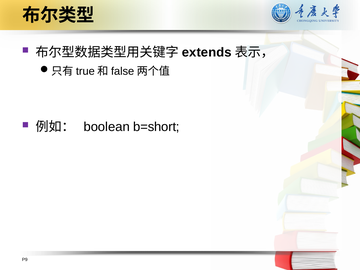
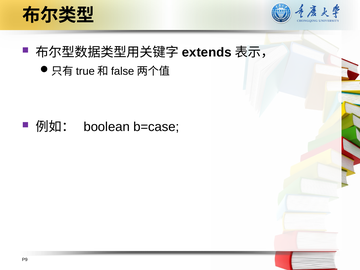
b=short: b=short -> b=case (156, 127)
